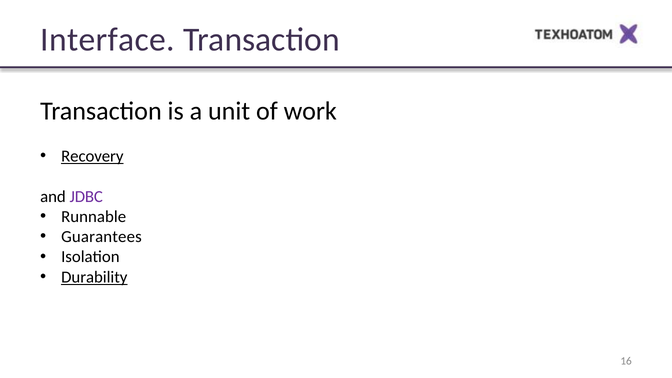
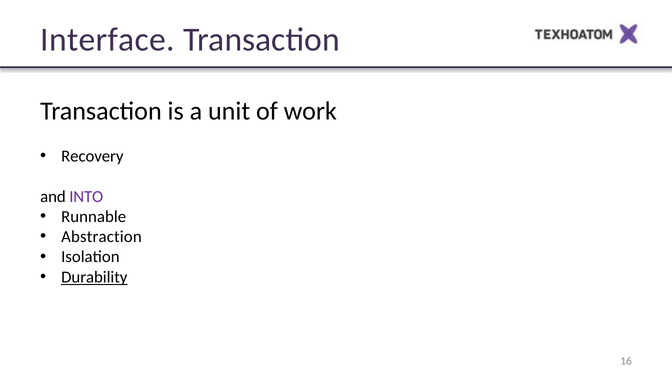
Recovery underline: present -> none (92, 156)
JDBC: JDBC -> INTO (86, 196)
Guarantees: Guarantees -> Abstraction (101, 237)
